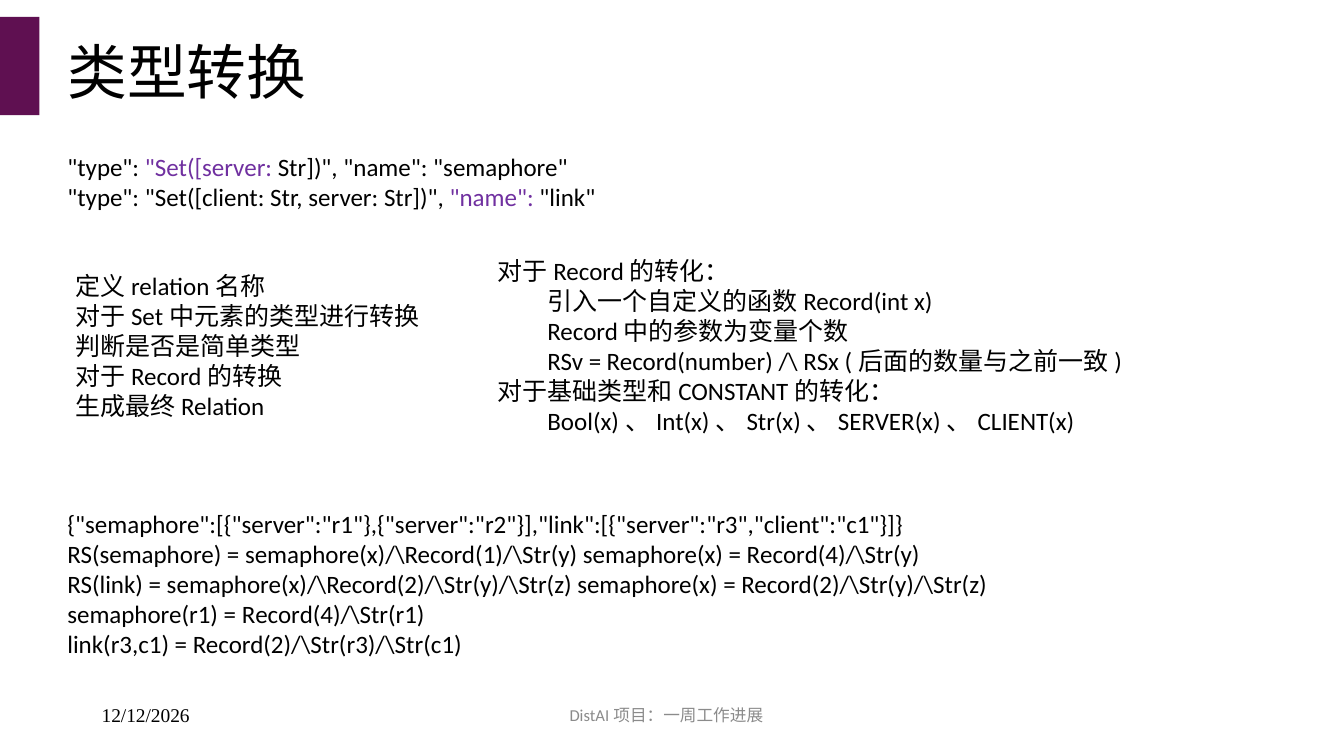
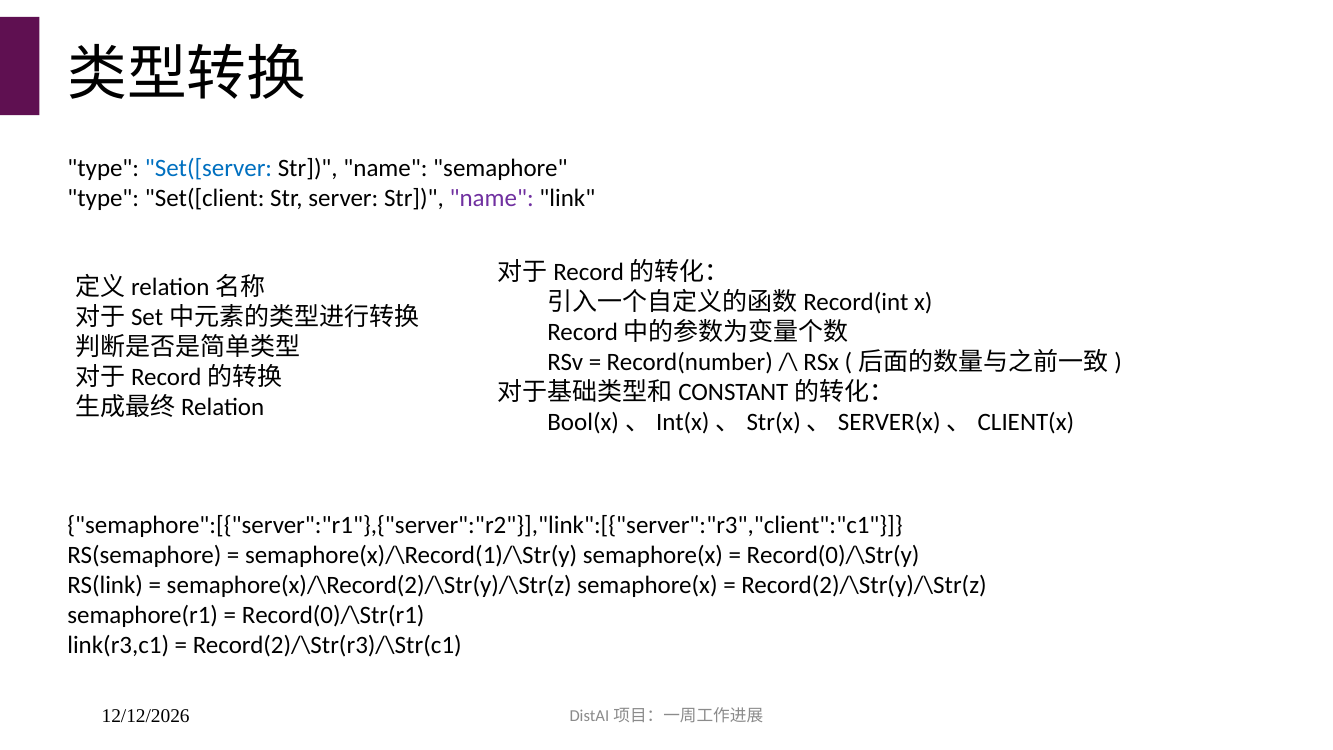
Set([server colour: purple -> blue (208, 168)
Record(4)/\Str(y: Record(4)/\Str(y -> Record(0)/\Str(y (833, 555)
Record(4)/\Str(r1: Record(4)/\Str(r1 -> Record(0)/\Str(r1 (333, 615)
